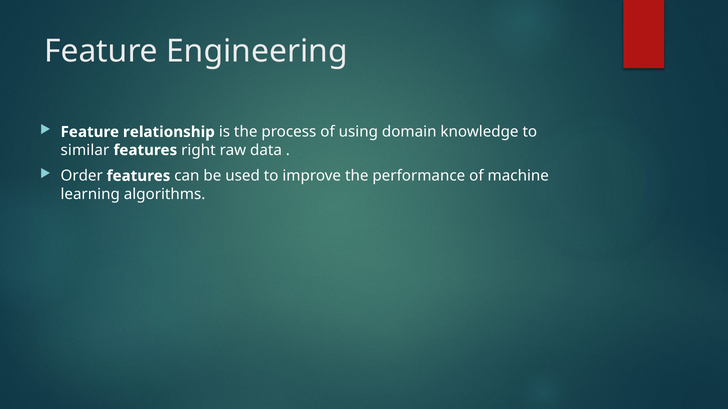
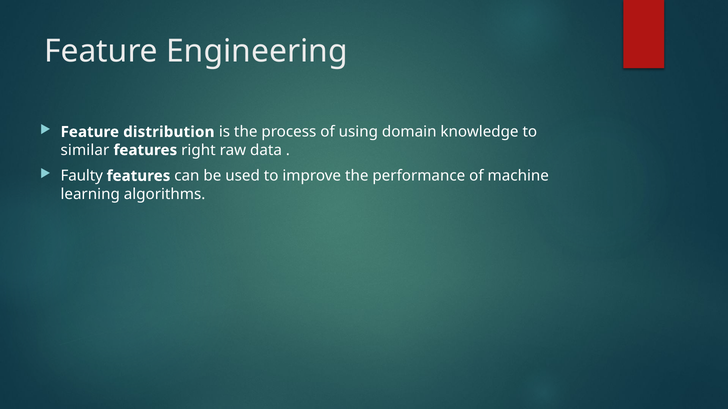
relationship: relationship -> distribution (169, 132)
Order: Order -> Faulty (82, 176)
